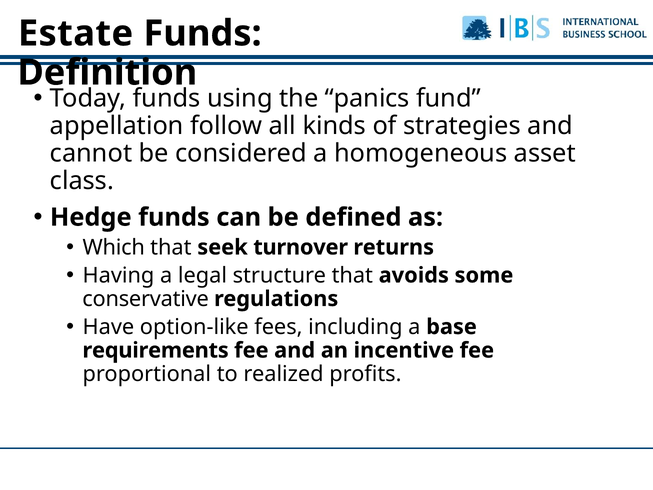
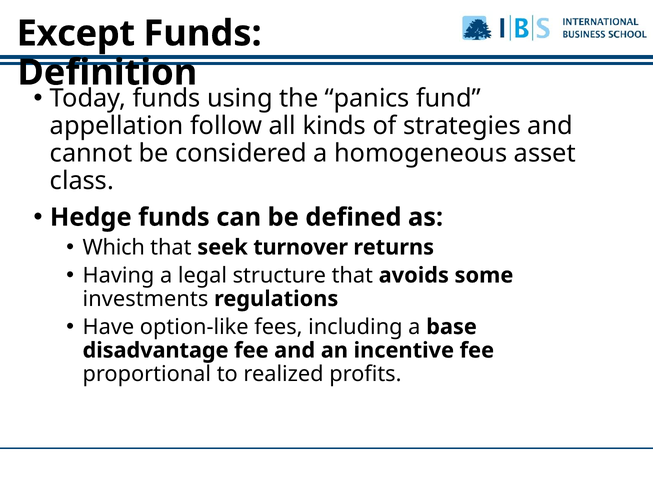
Estate: Estate -> Except (76, 33)
conservative: conservative -> investments (145, 299)
requirements: requirements -> disadvantage (156, 350)
